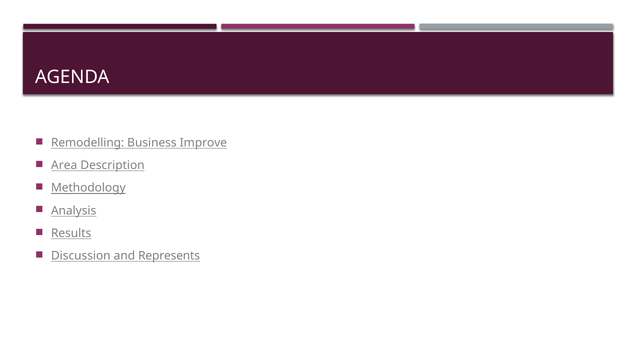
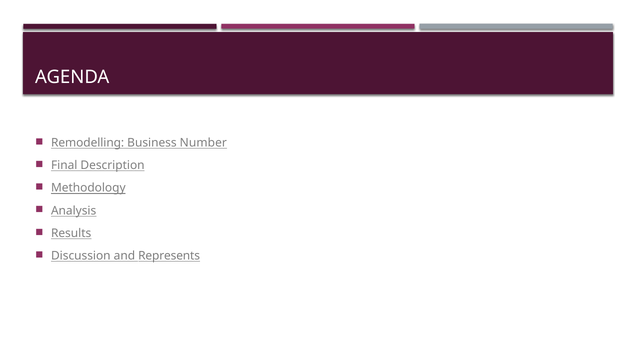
Improve: Improve -> Number (203, 143)
Area: Area -> Final (64, 165)
